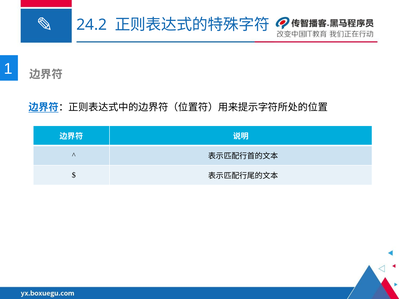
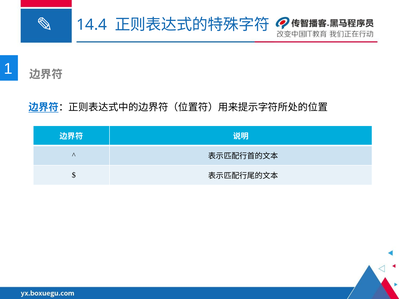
24.2: 24.2 -> 14.4 (92, 25)
